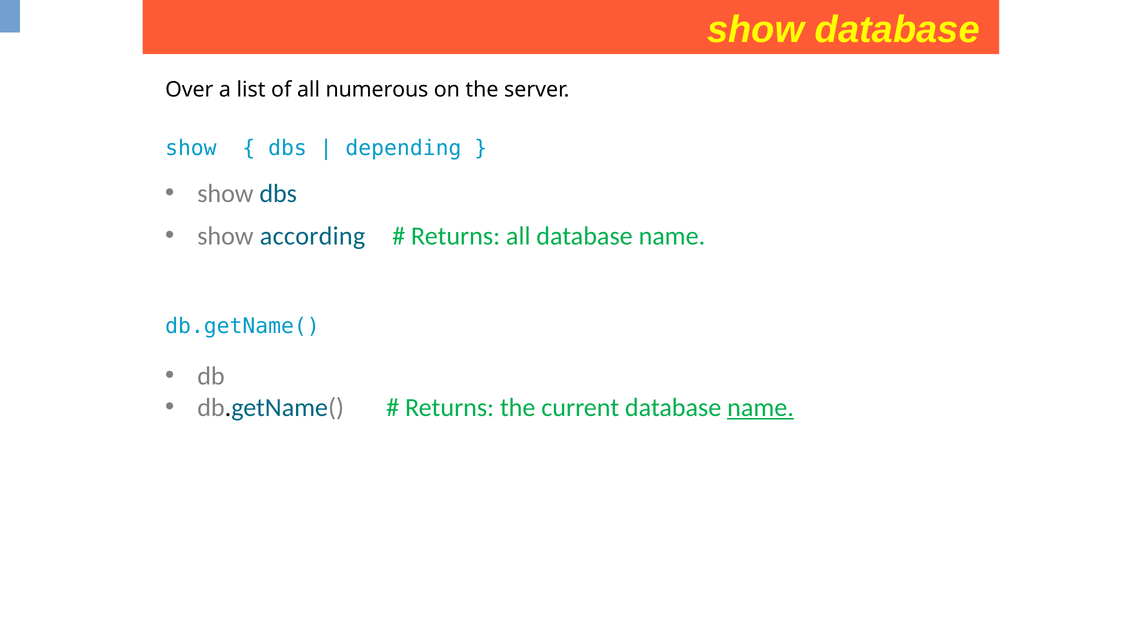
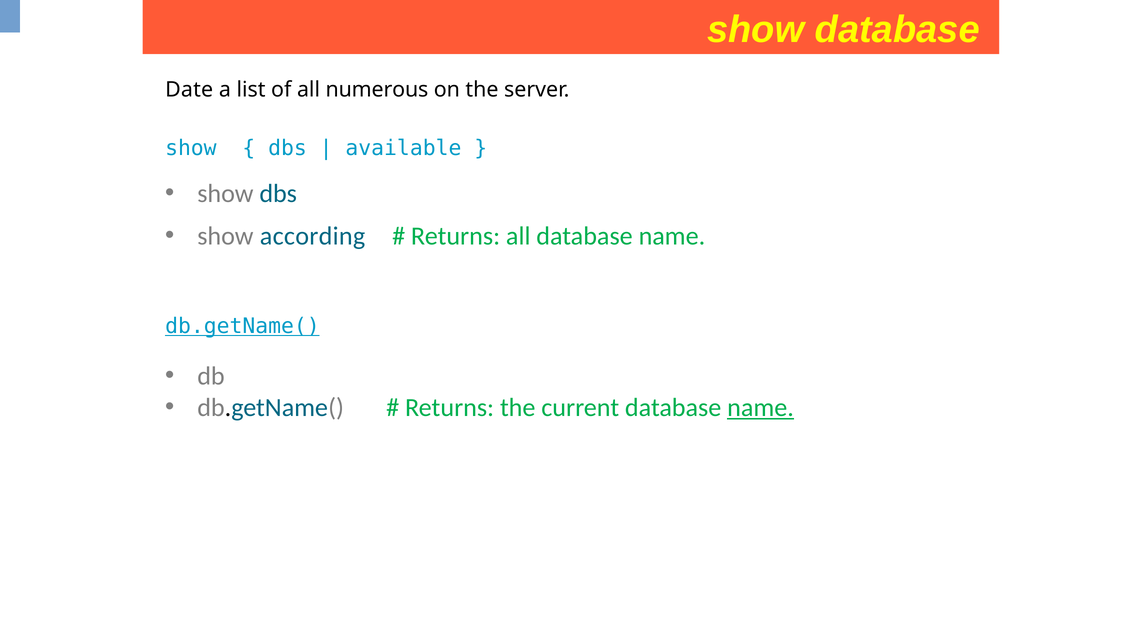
Over: Over -> Date (189, 90)
depending: depending -> available (403, 148)
db.getName( underline: none -> present (242, 327)
